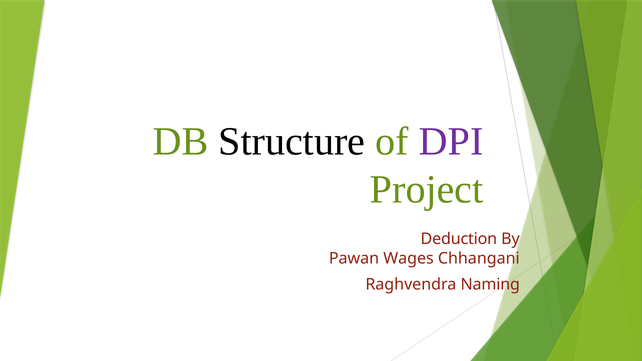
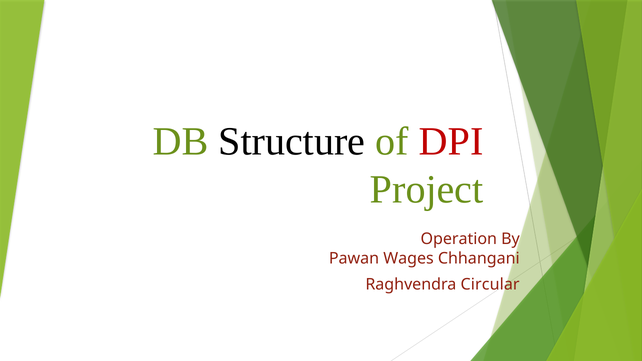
DPI colour: purple -> red (451, 141)
Deduction: Deduction -> Operation (459, 239)
Naming: Naming -> Circular (490, 284)
